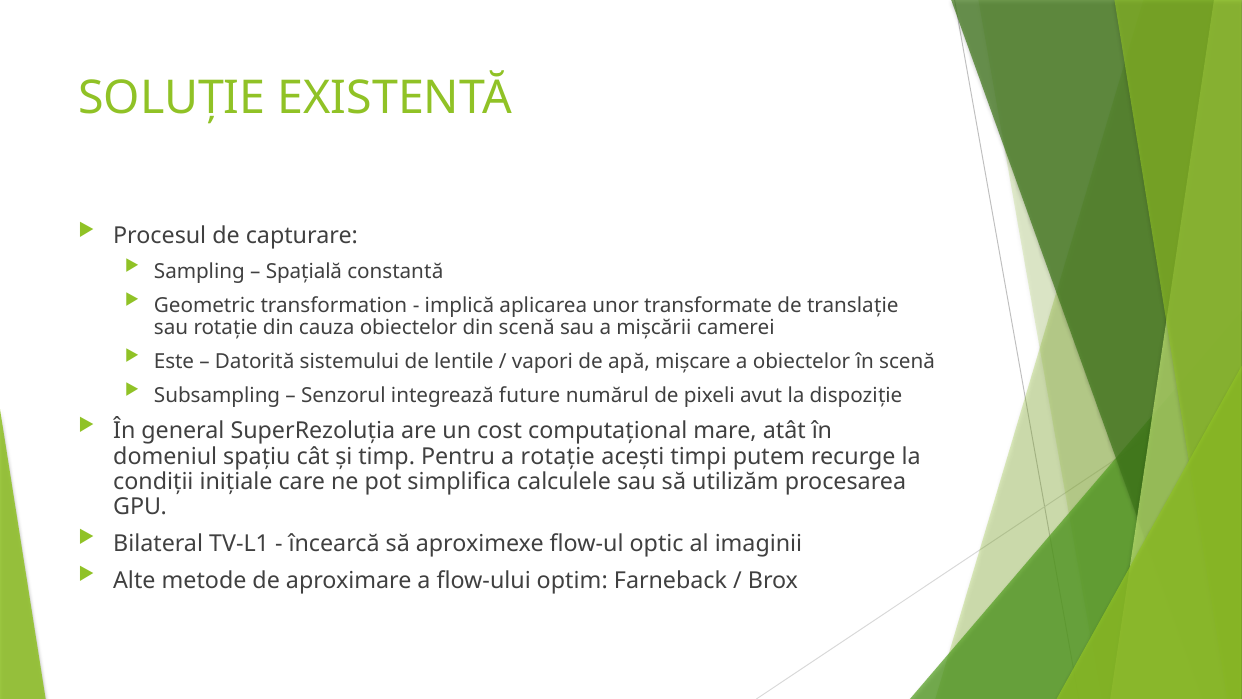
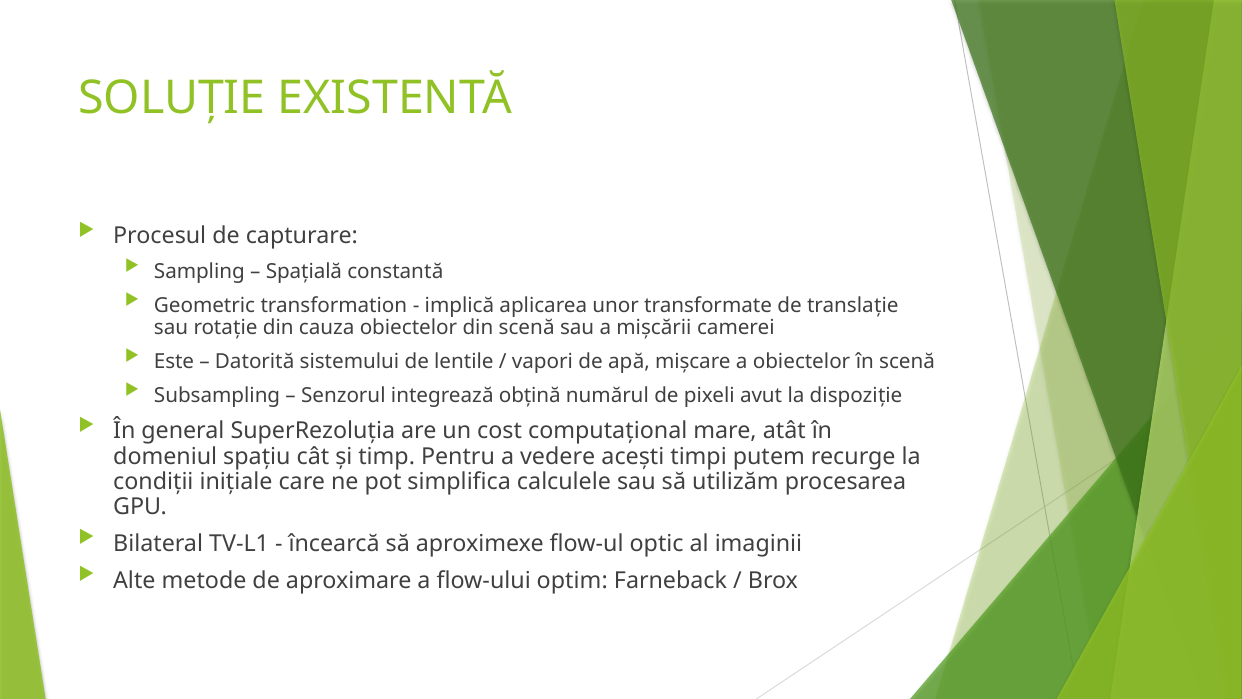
future: future -> obțină (530, 395)
a rotație: rotație -> vedere (558, 456)
